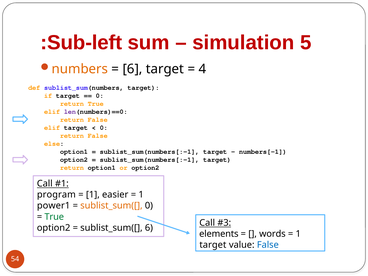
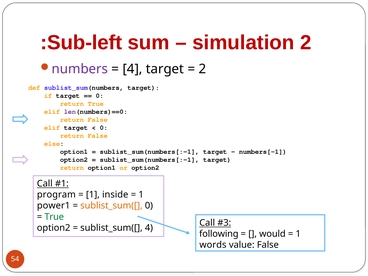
simulation 5: 5 -> 2 (306, 43)
numbers colour: orange -> purple (80, 69)
6: 6 -> 4 (133, 69)
4: 4 -> 2 (202, 69)
easier: easier -> inside (115, 195)
sublist_sum([ 6: 6 -> 4 (149, 228)
elements: elements -> following (219, 234)
words: words -> would (272, 234)
target: target -> words (213, 245)
False colour: blue -> black (268, 245)
